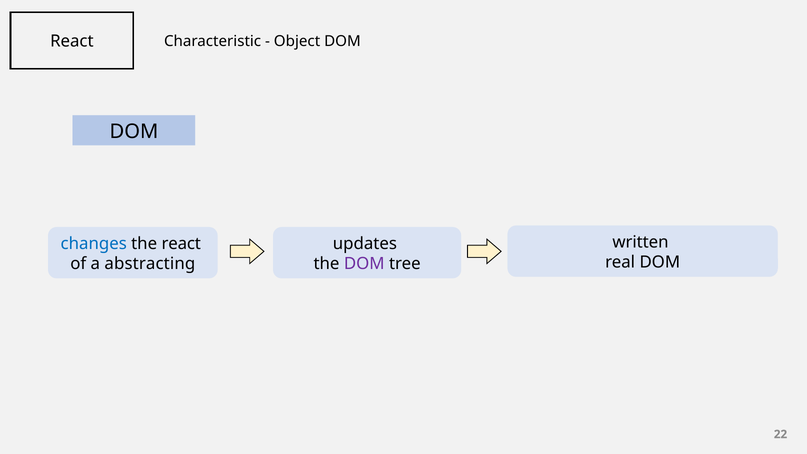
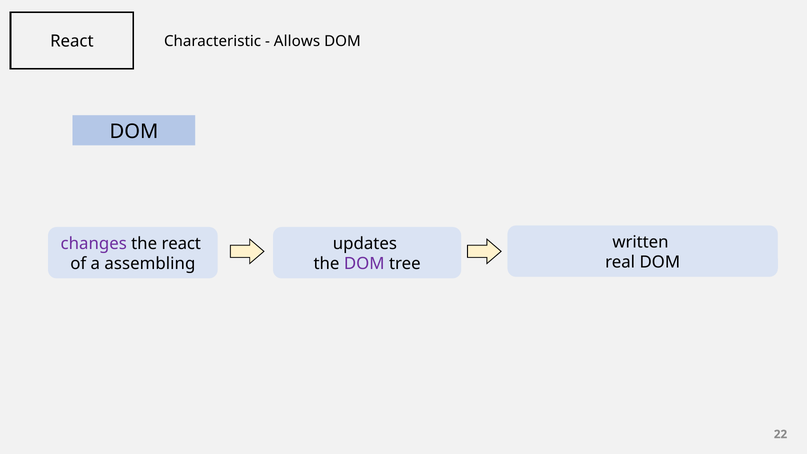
Object: Object -> Allows (297, 41)
changes colour: blue -> purple (94, 244)
abstracting: abstracting -> assembling (150, 264)
